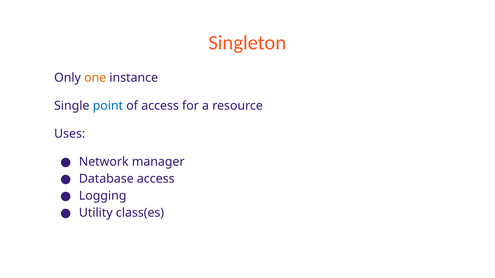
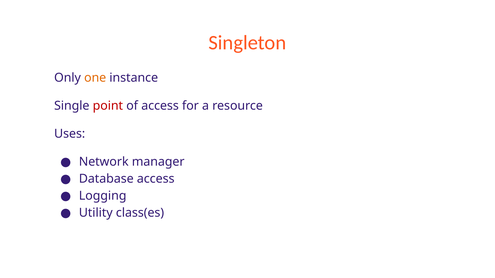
point colour: blue -> red (108, 106)
